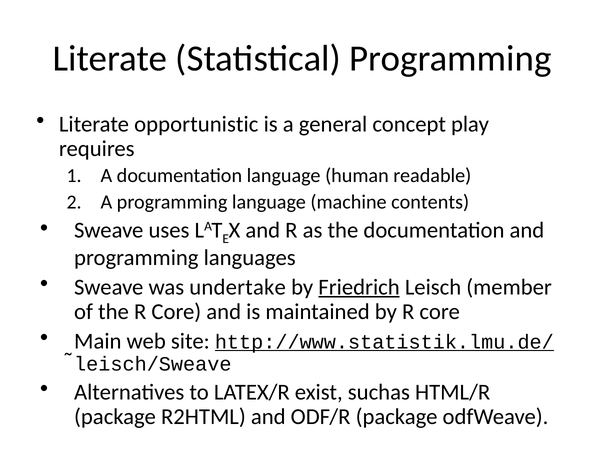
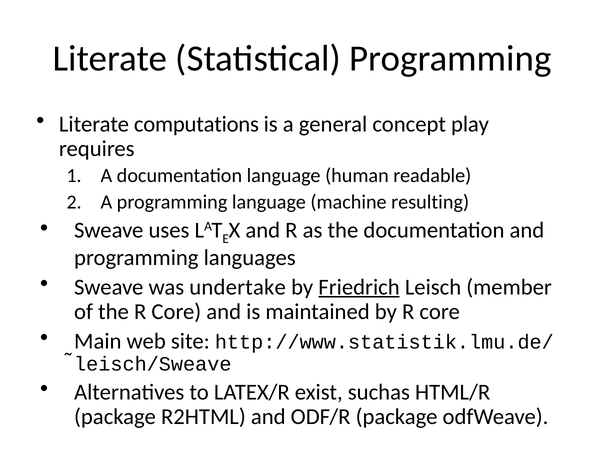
opportunistic: opportunistic -> computations (196, 124)
contents: contents -> resulting (430, 202)
http://www.statistik.lmu.de/ underline: present -> none (384, 342)
